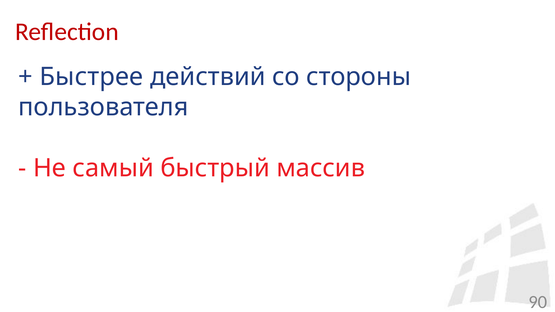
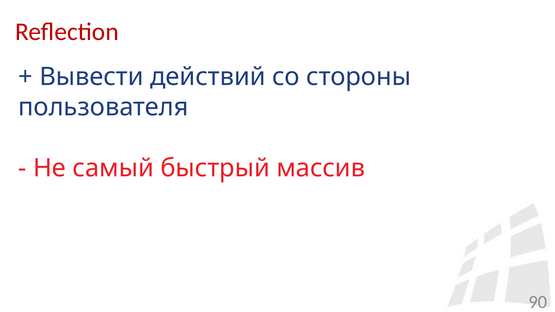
Быстрее: Быстрее -> Вывести (91, 77)
